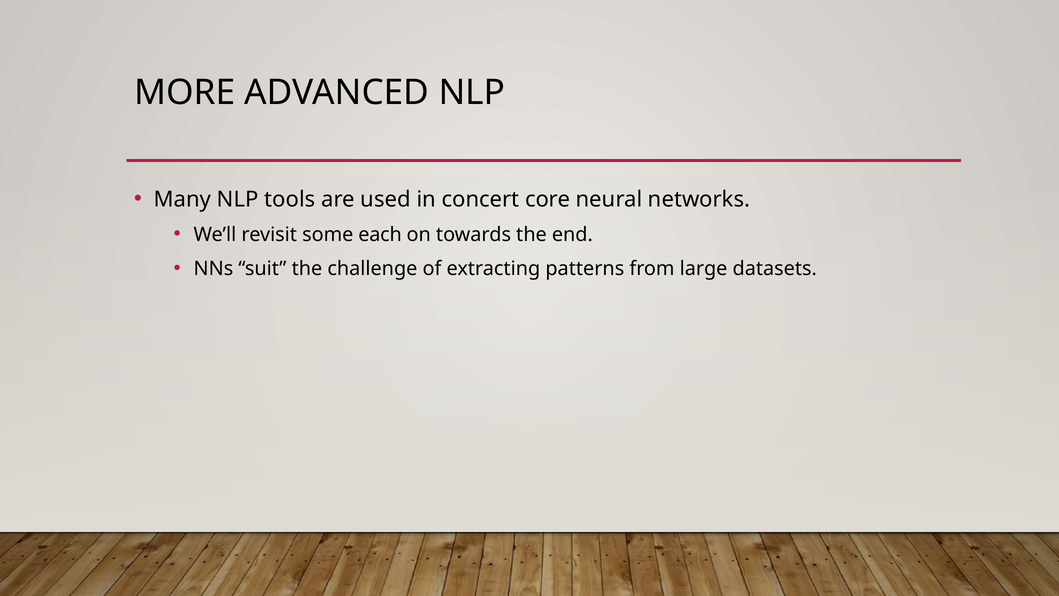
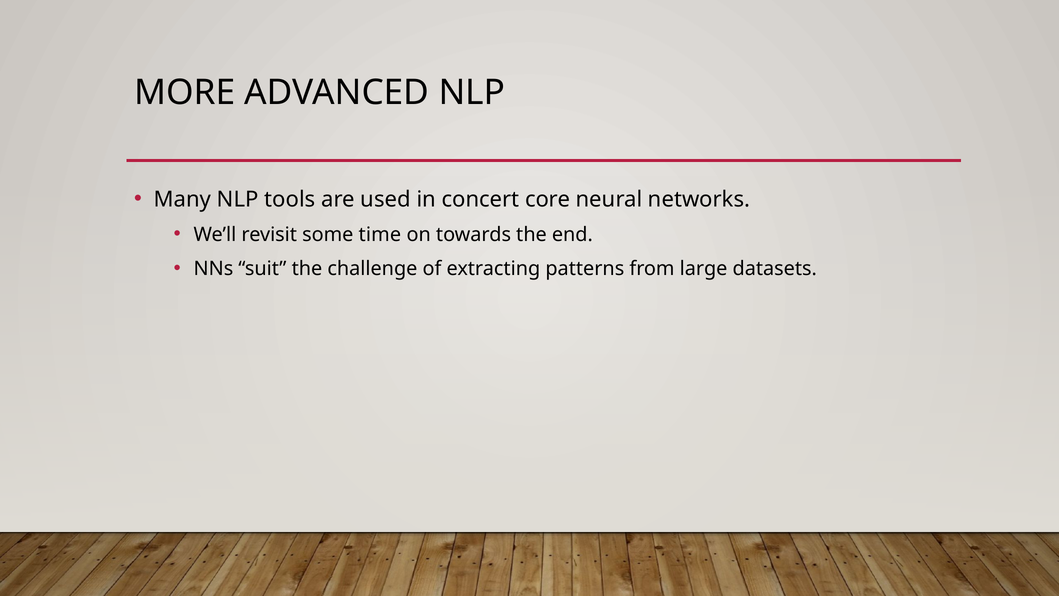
each: each -> time (380, 234)
